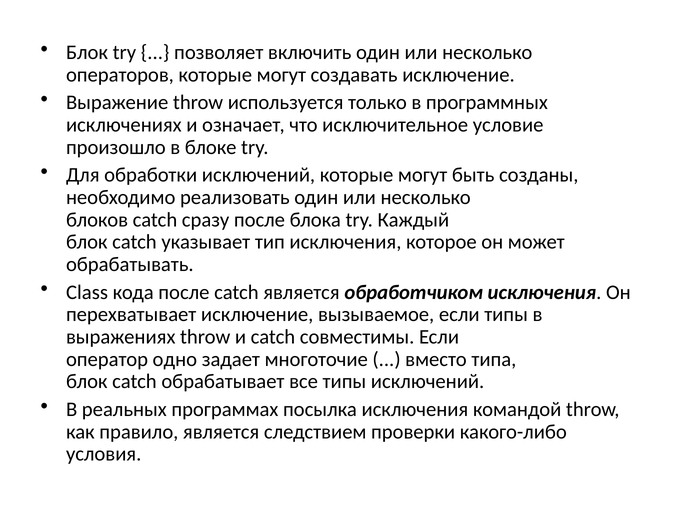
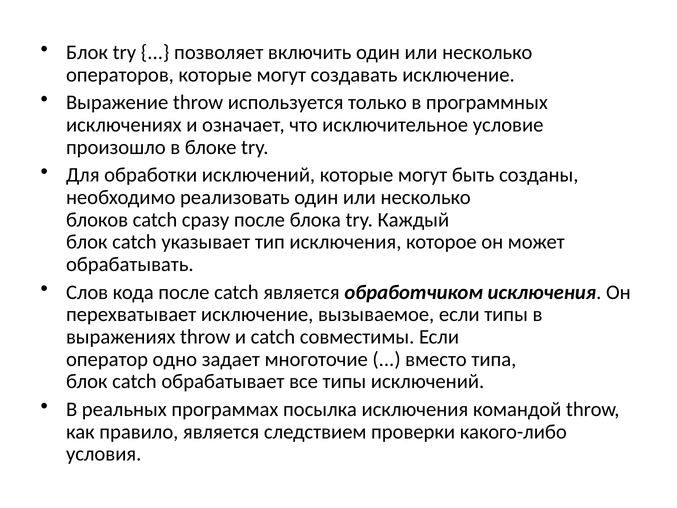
Class: Class -> Слов (87, 292)
